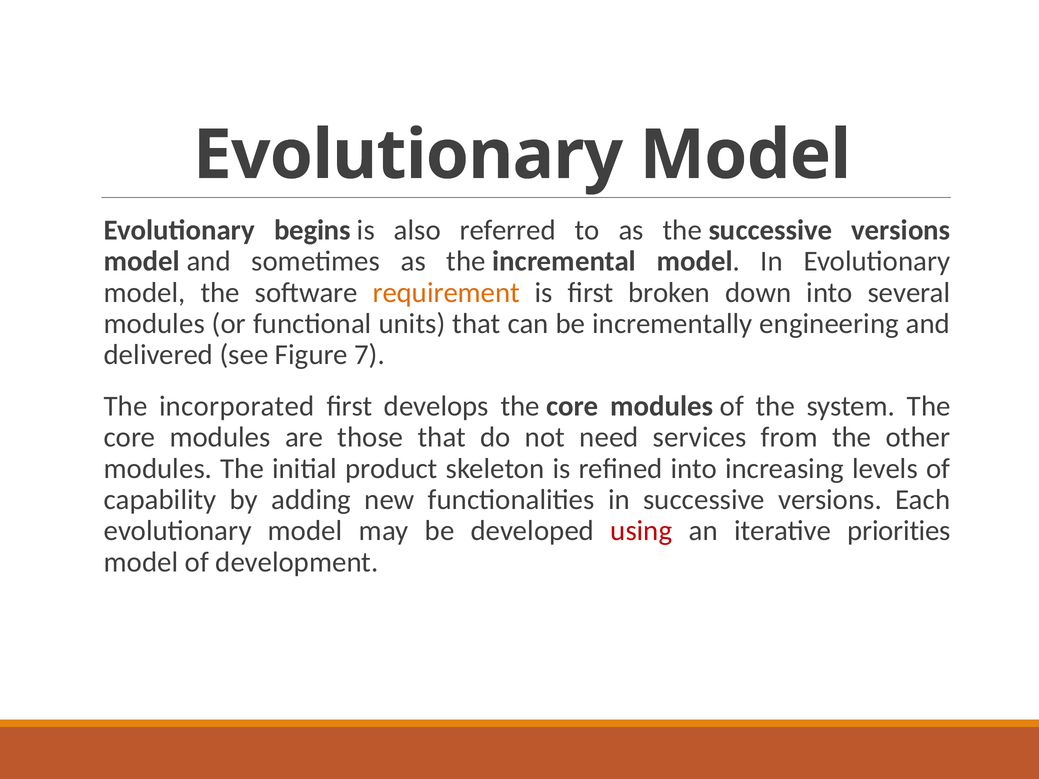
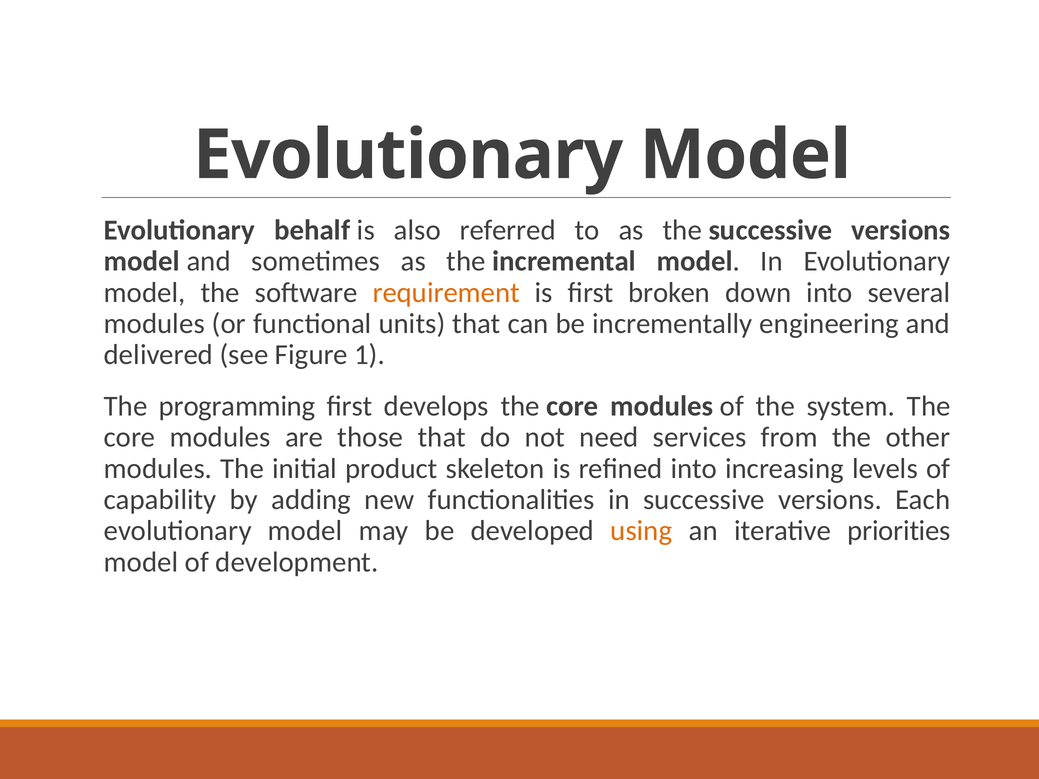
begins: begins -> behalf (312, 230)
7: 7 -> 1 (370, 355)
incorporated: incorporated -> programming (237, 406)
using colour: red -> orange (641, 531)
